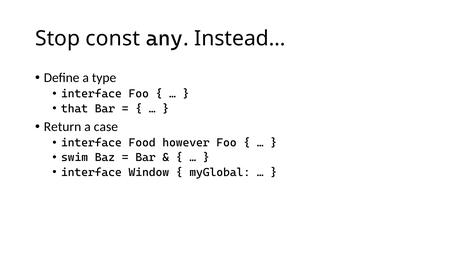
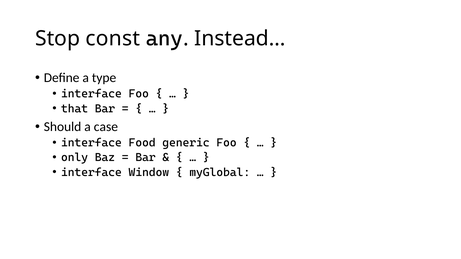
Return: Return -> Should (63, 127)
however: however -> generic (186, 143)
swim: swim -> only (75, 158)
